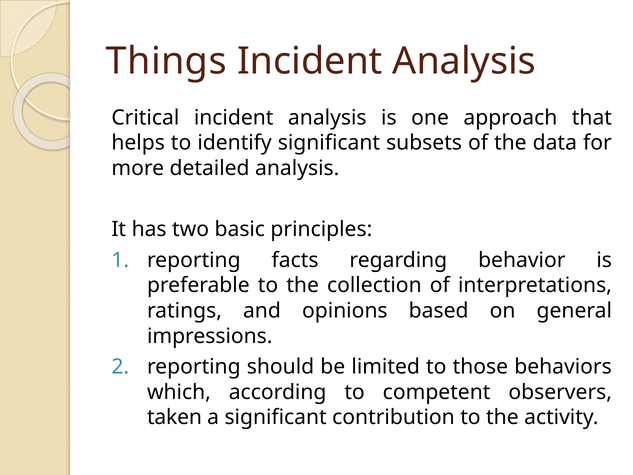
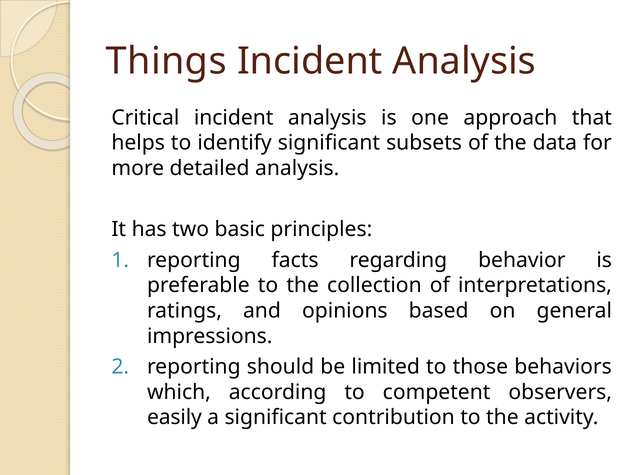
taken: taken -> easily (174, 417)
